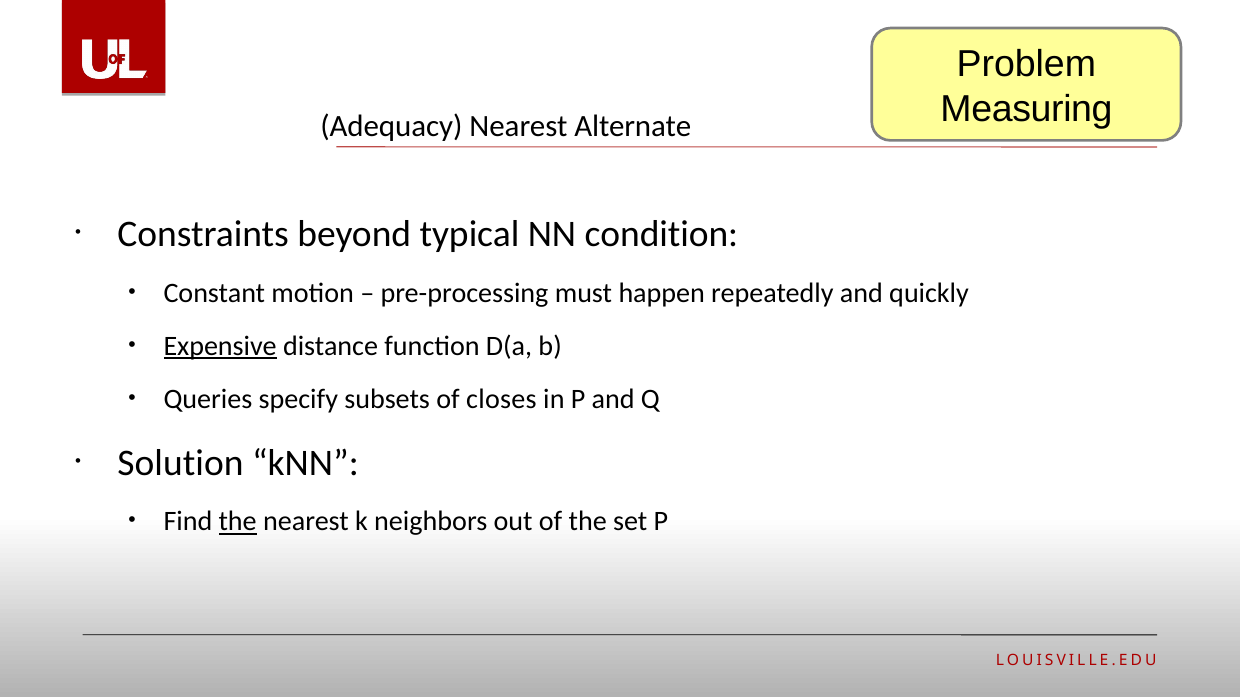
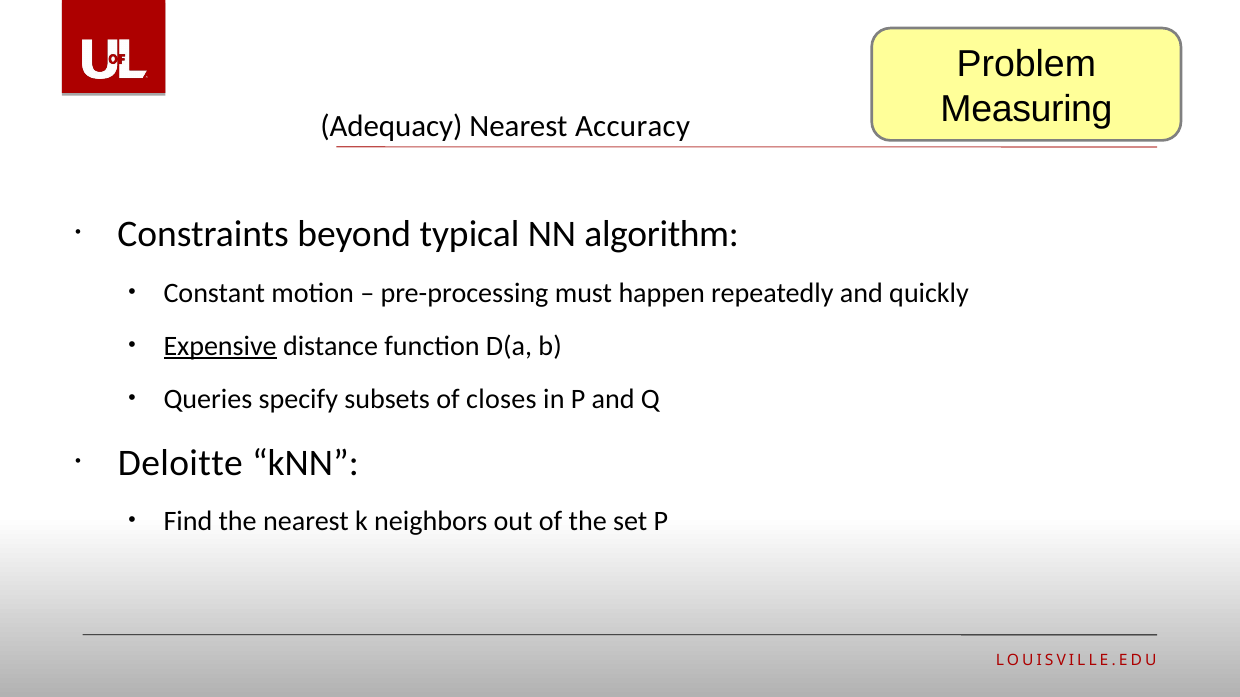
Alternate: Alternate -> Accuracy (633, 126)
condition: condition -> algorithm (662, 235)
Solution: Solution -> Deloitte (180, 464)
the underline: present -> none (238, 522)
